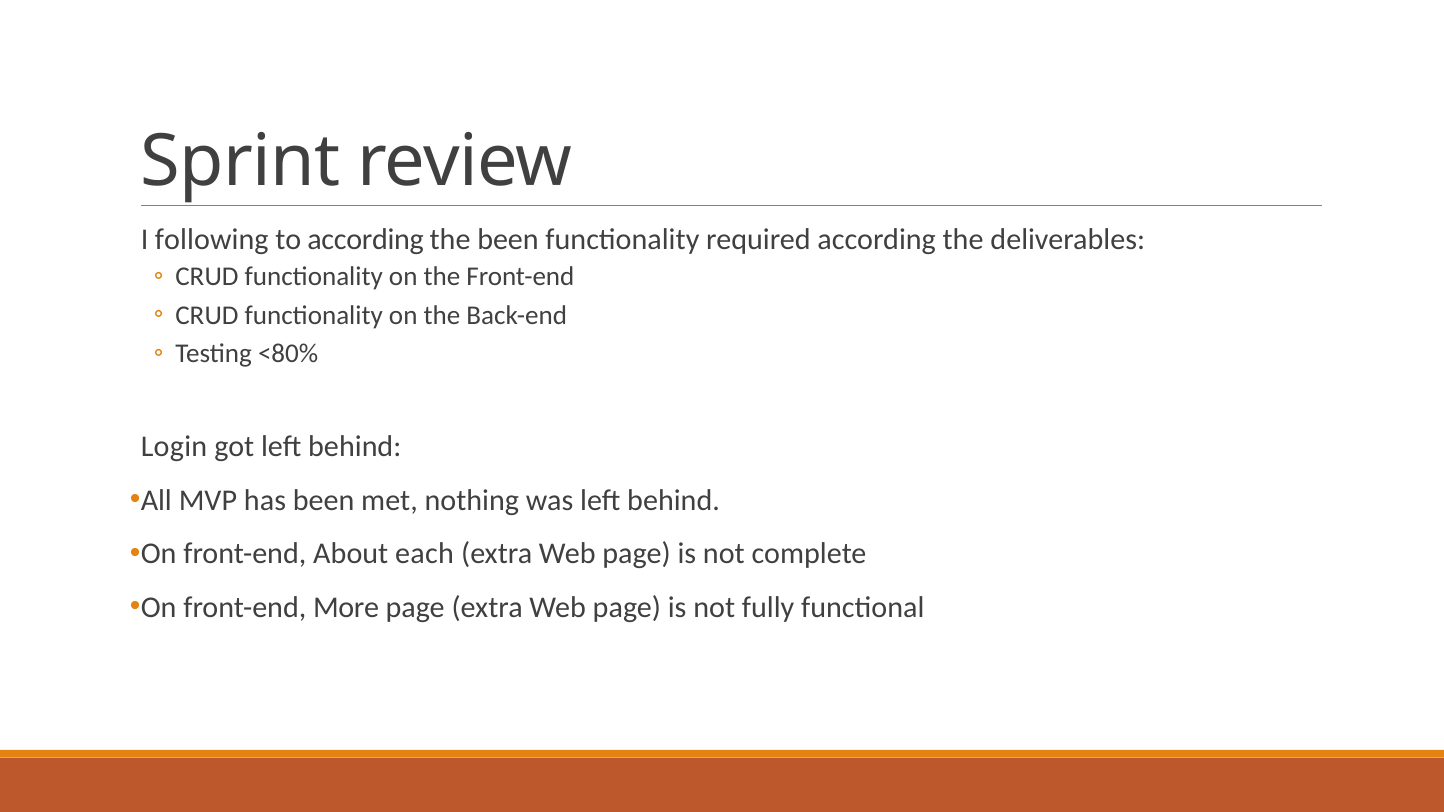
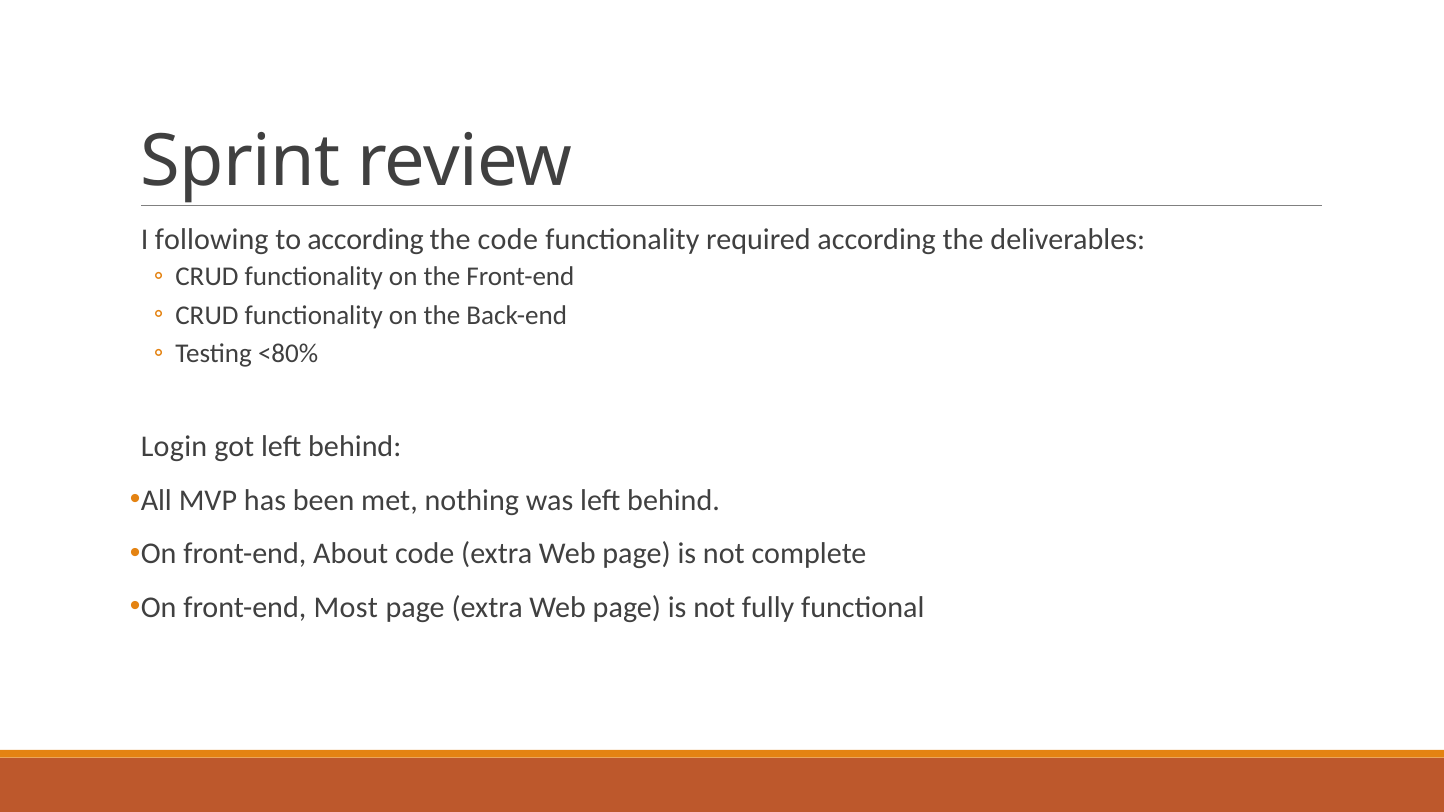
the been: been -> code (508, 240)
About each: each -> code (425, 554)
More: More -> Most (346, 607)
